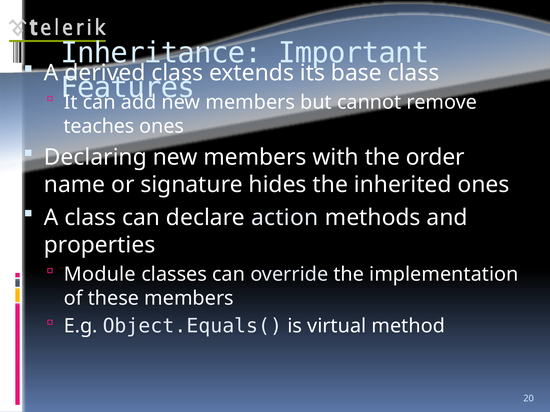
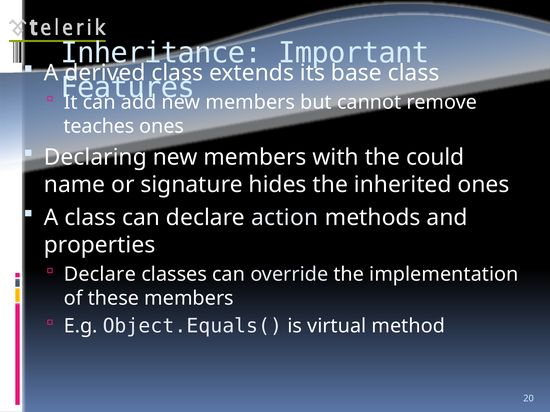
order: order -> could (435, 158)
Module: Module -> Declare (100, 275)
